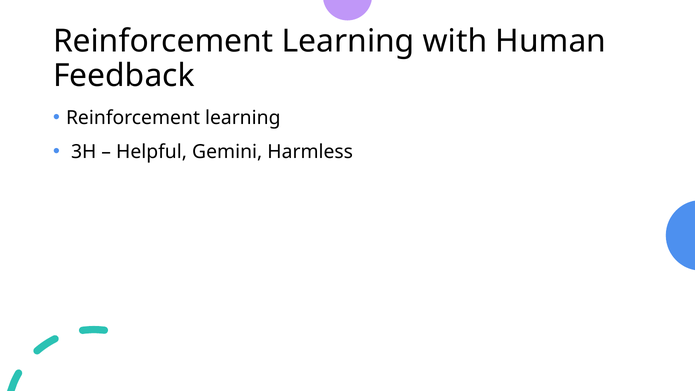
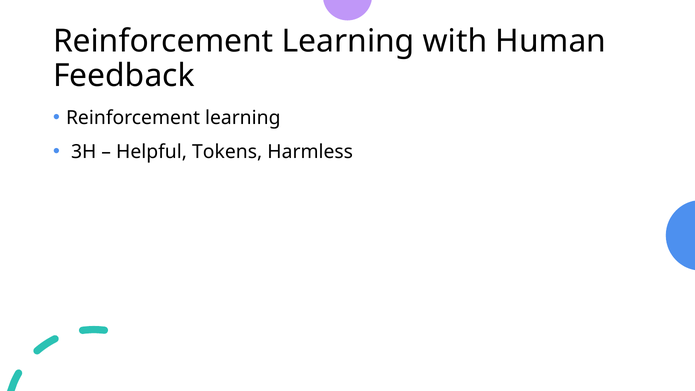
Gemini: Gemini -> Tokens (227, 152)
